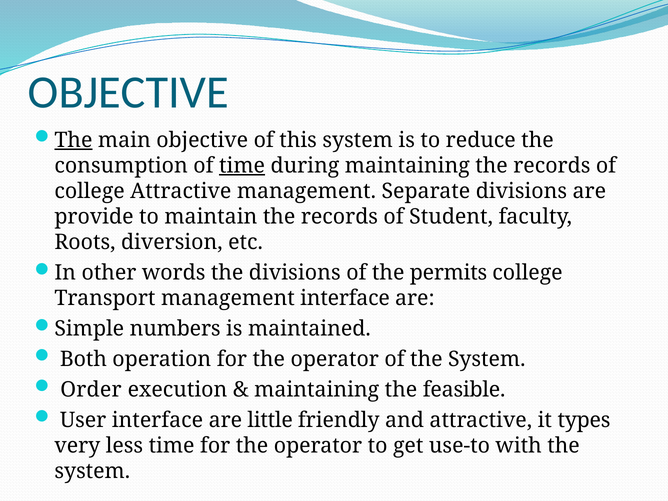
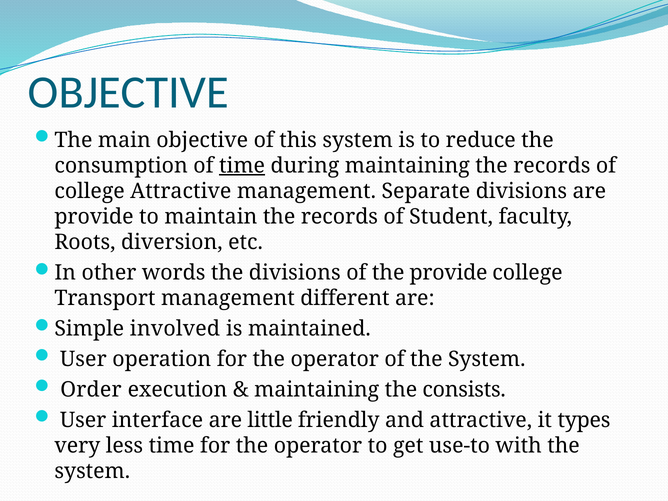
The underline: present -> none (73, 140)
the permits: permits -> provide (448, 273)
management interface: interface -> different (345, 298)
numbers: numbers -> involved (175, 329)
Both: Both -> User (83, 359)
feasible: feasible -> consists (464, 390)
